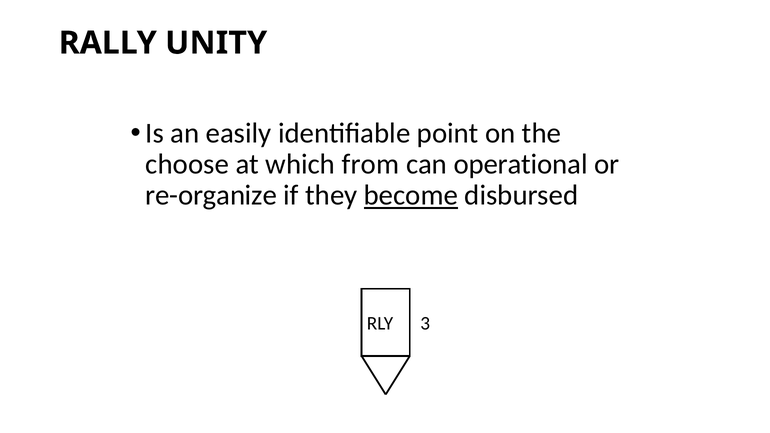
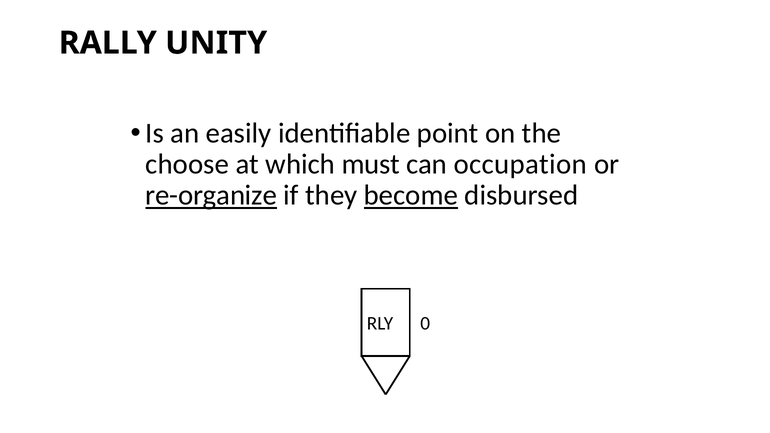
from: from -> must (371, 164)
operational: operational -> occupation (520, 164)
re-organize underline: none -> present (211, 196)
3: 3 -> 0 (425, 324)
